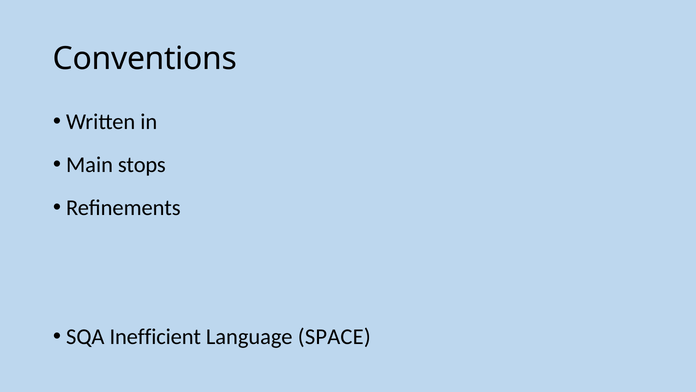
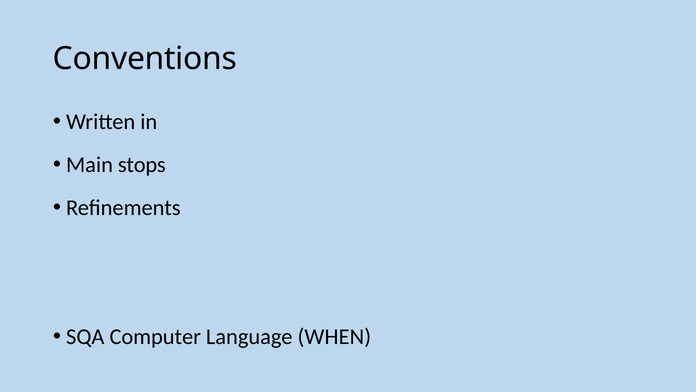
Inefficient: Inefficient -> Computer (155, 337)
SPACE: SPACE -> WHEN (334, 337)
